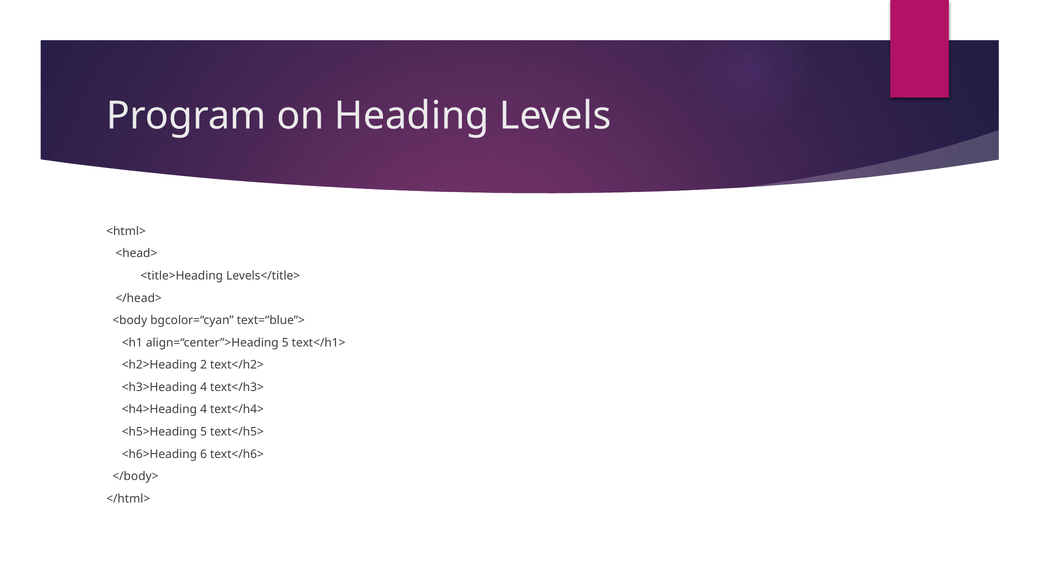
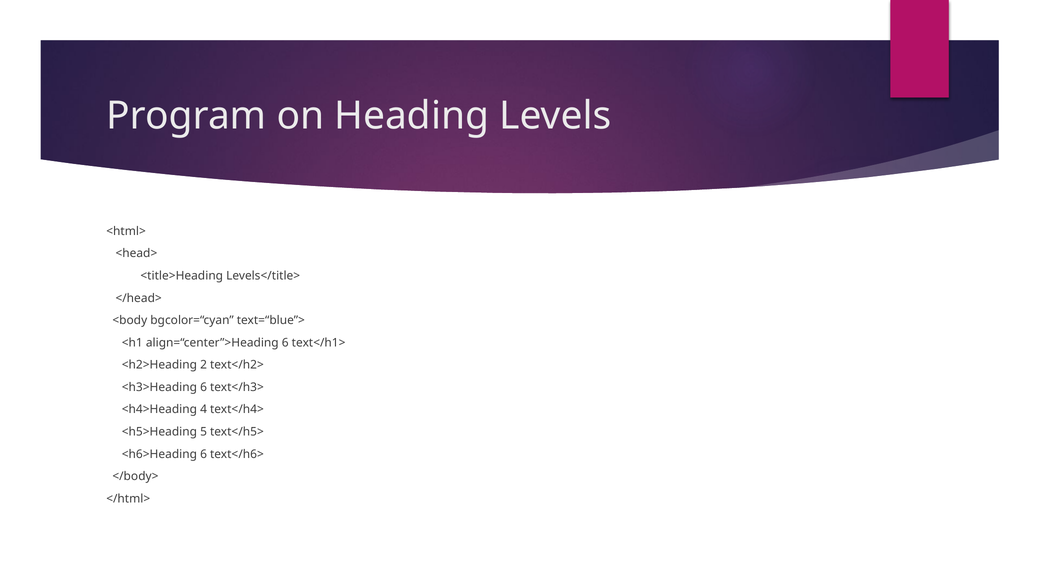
align=“center”>Heading 5: 5 -> 6 (285, 343)
<h3>Heading 4: 4 -> 6 (204, 387)
